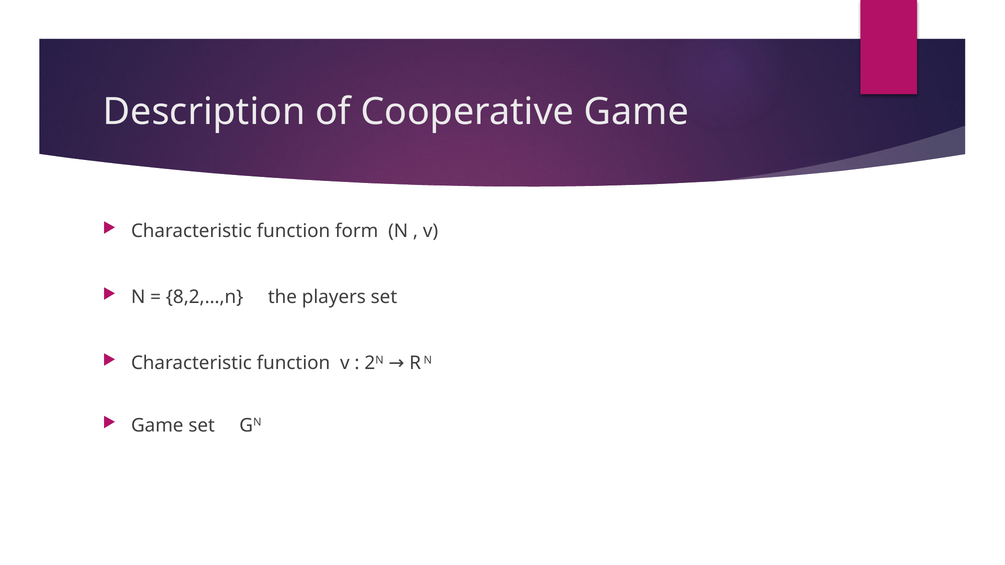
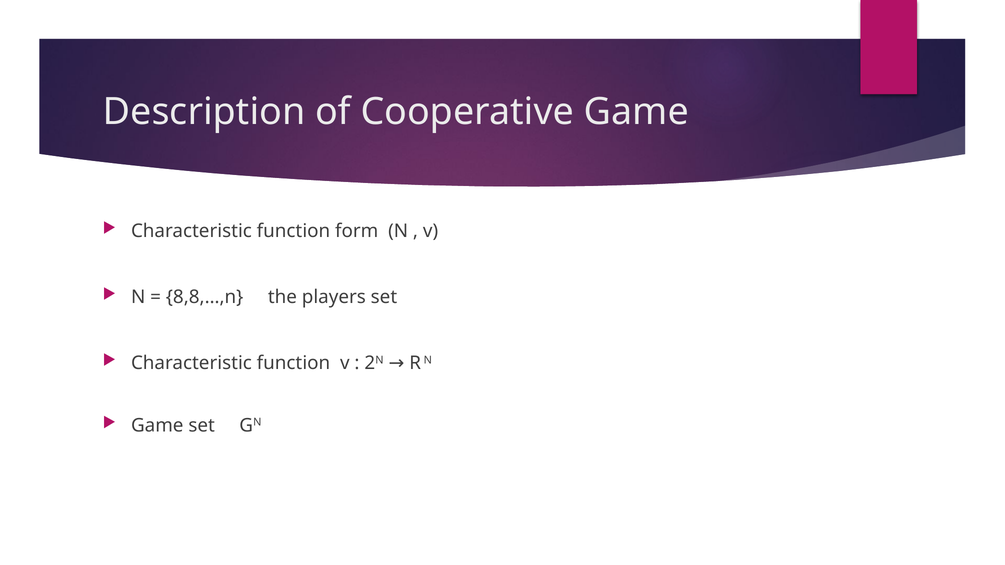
8,2,…,n: 8,2,…,n -> 8,8,…,n (205, 297)
